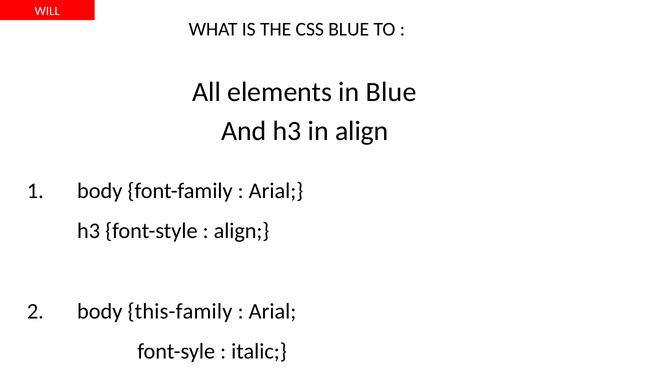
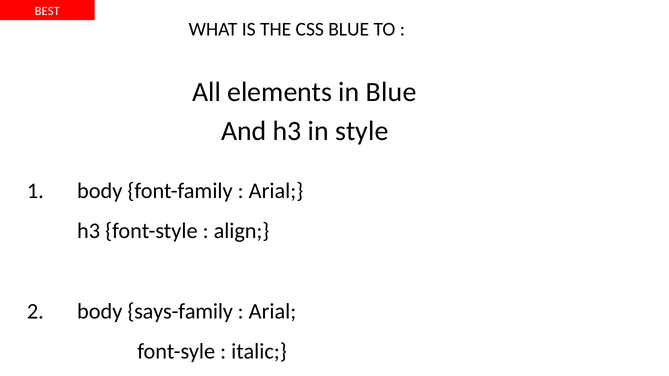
WILL: WILL -> BEST (47, 11)
in align: align -> style (362, 131)
this-family: this-family -> says-family (180, 312)
